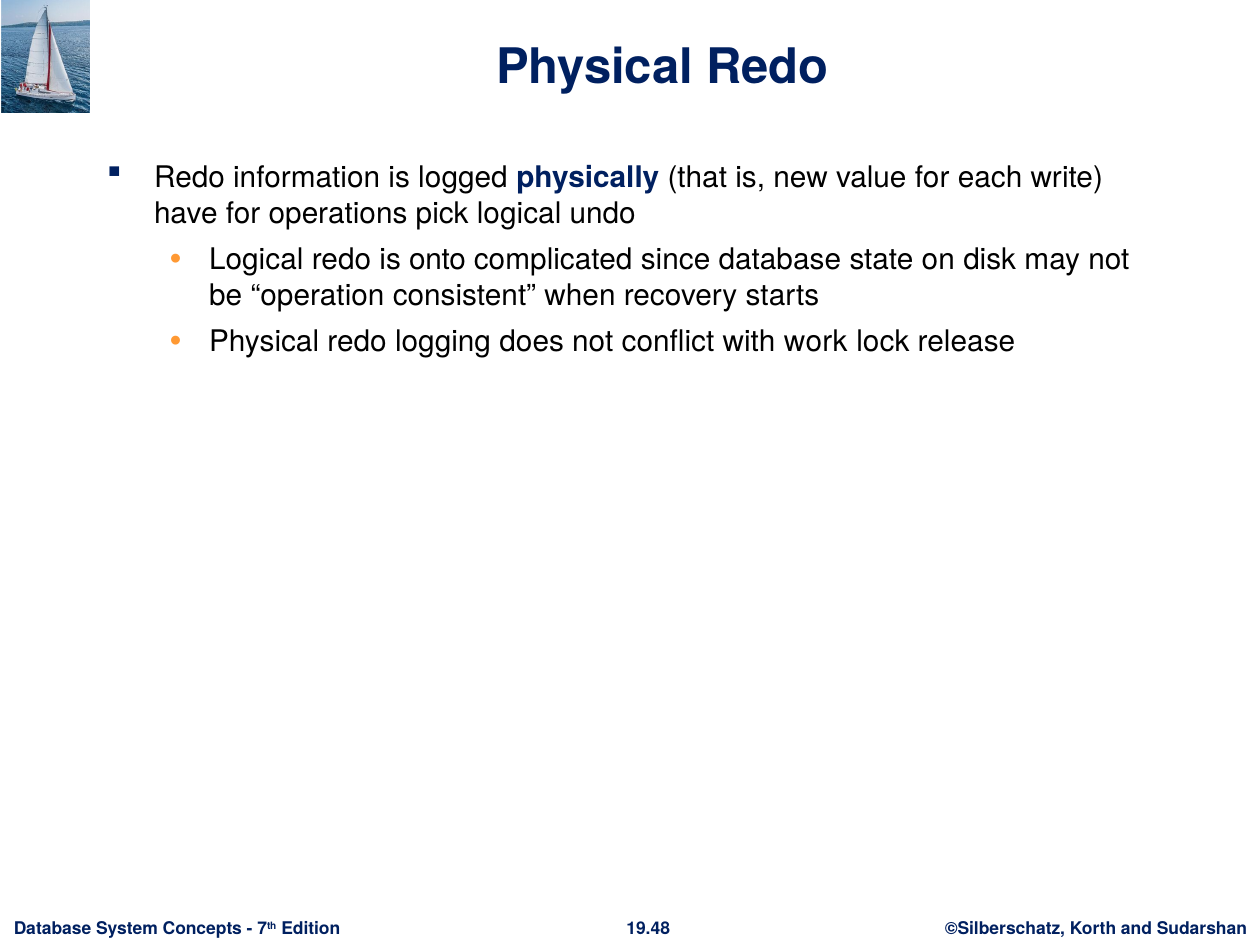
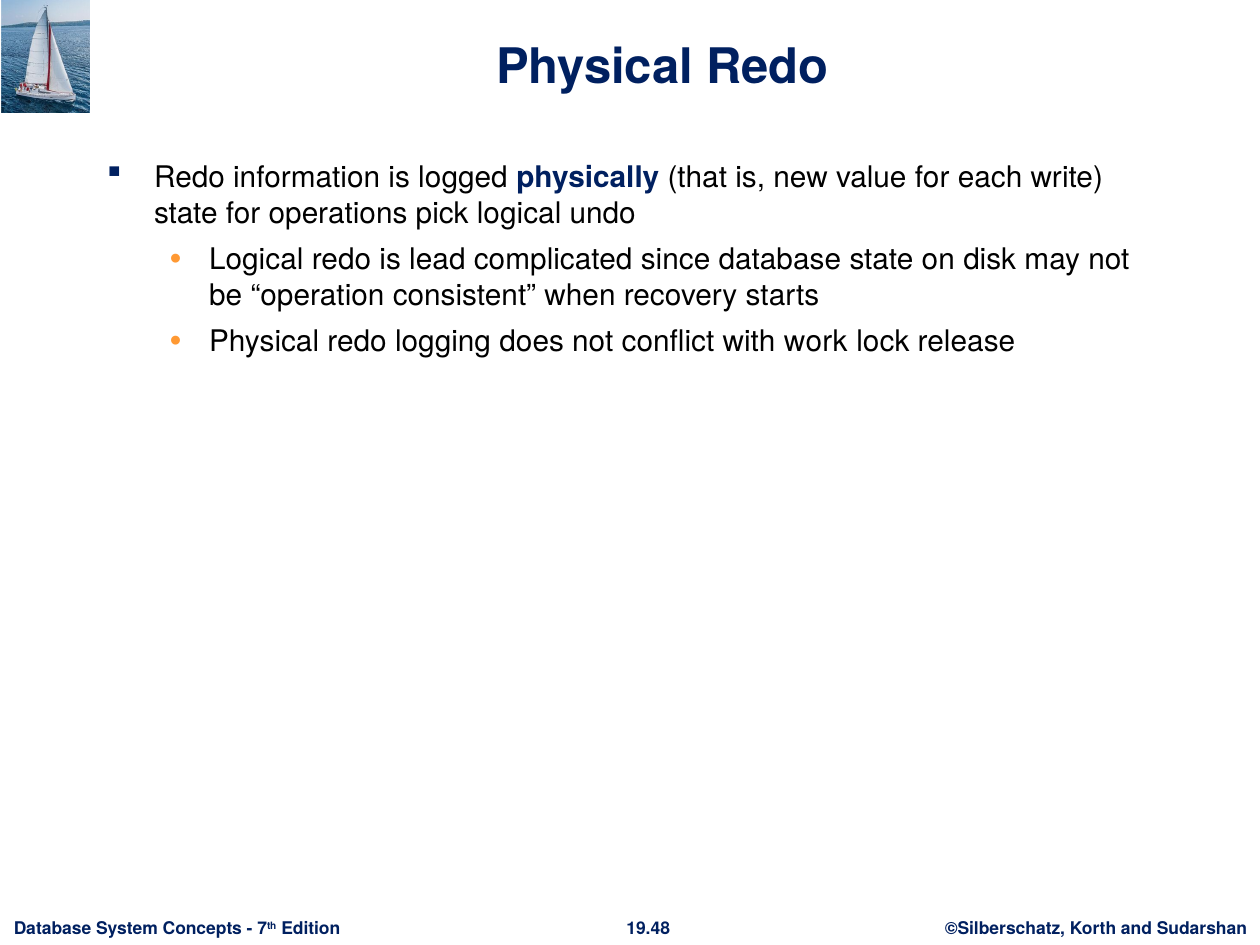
have: have -> state (186, 214)
onto: onto -> lead (437, 260)
